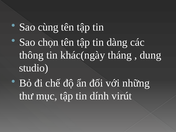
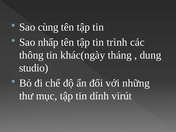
chọn: chọn -> nhấp (48, 42)
dàng: dàng -> trình (117, 42)
